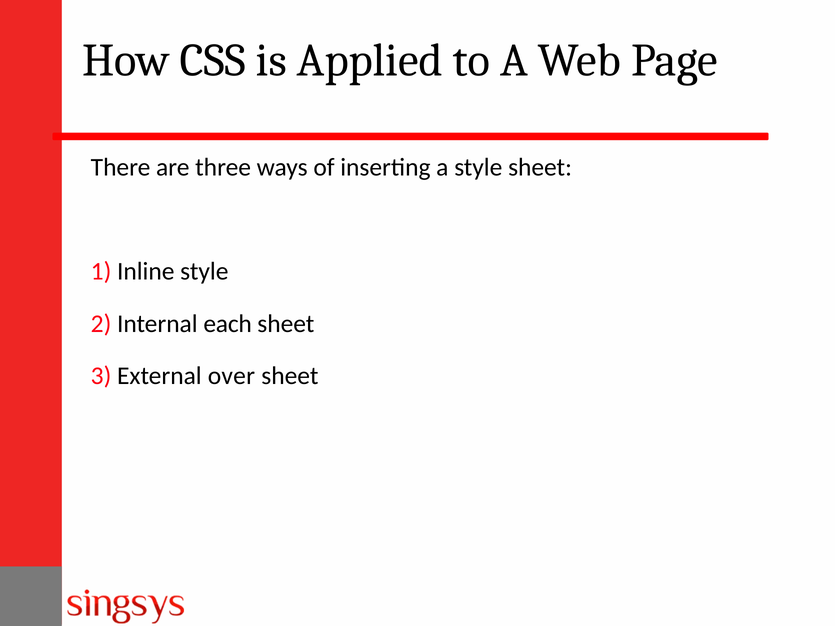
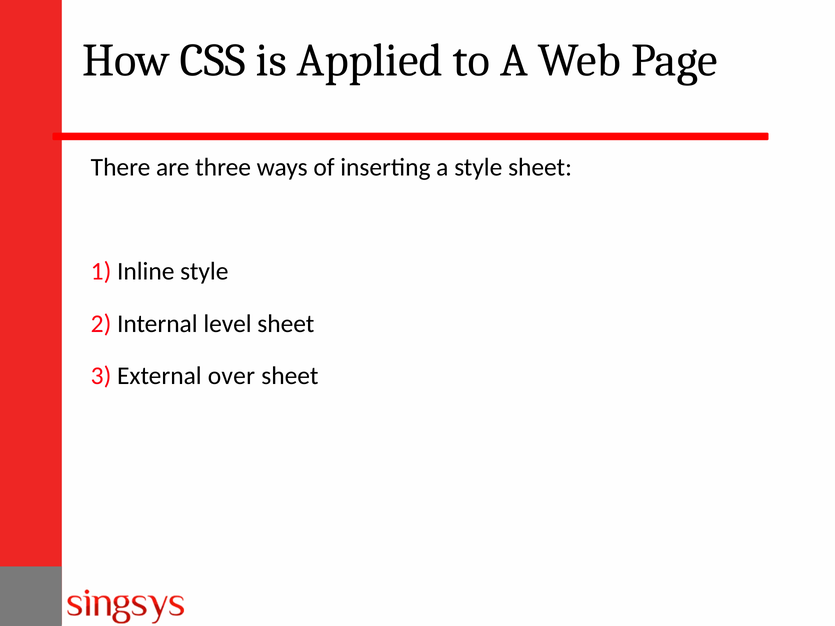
each: each -> level (228, 324)
